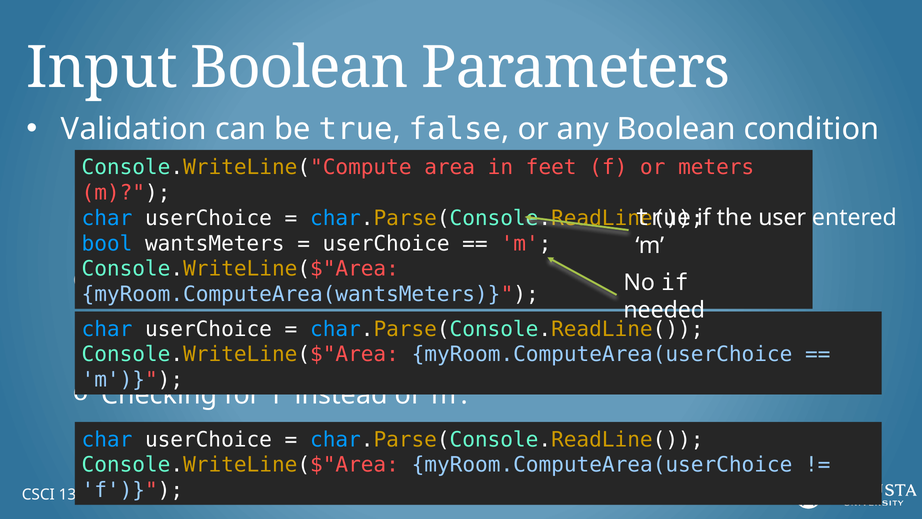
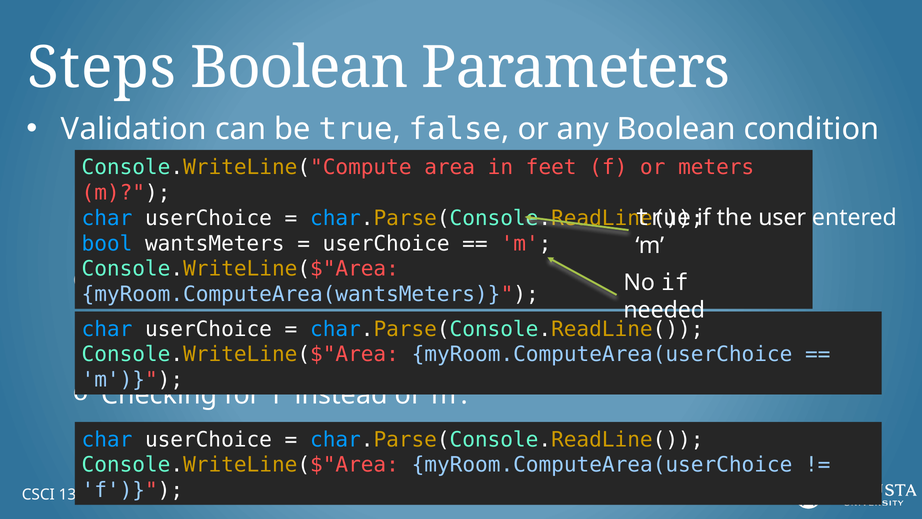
Input: Input -> Steps (102, 68)
